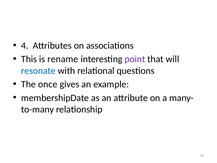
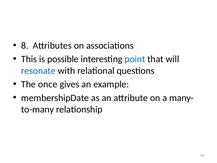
4: 4 -> 8 (25, 46)
rename: rename -> possible (63, 59)
point colour: purple -> blue (135, 59)
